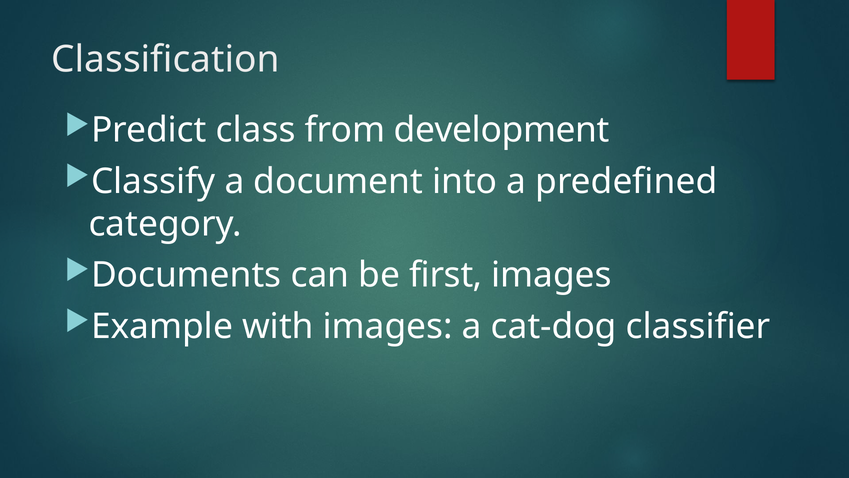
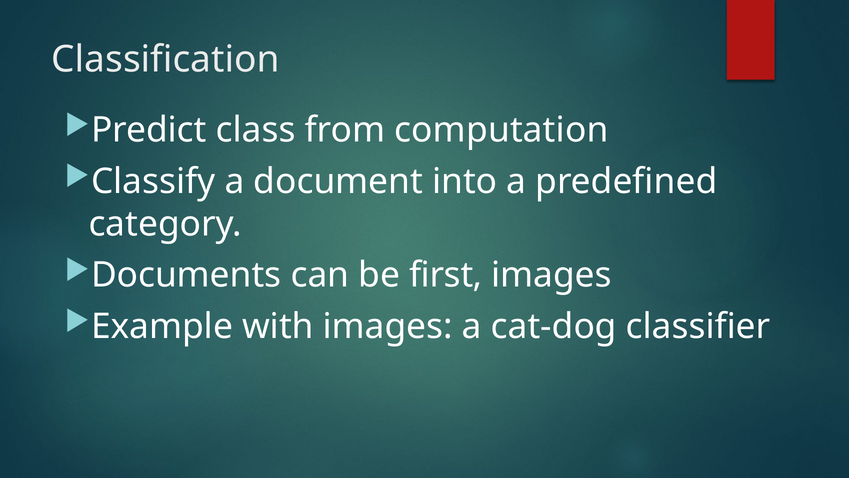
development: development -> computation (501, 130)
